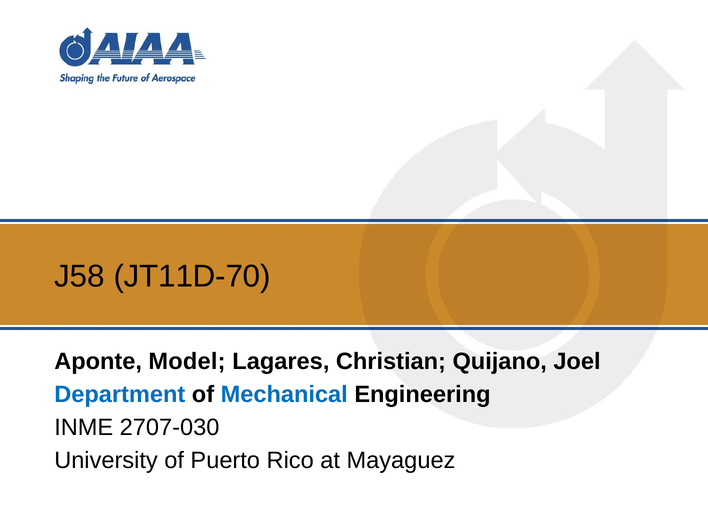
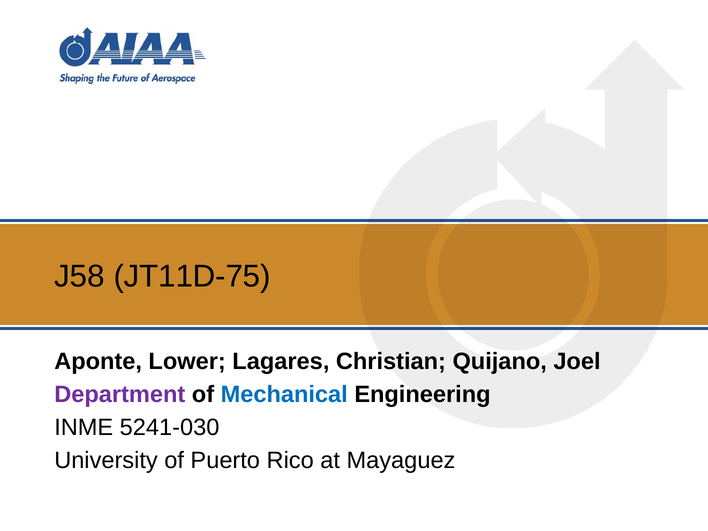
JT11D-70: JT11D-70 -> JT11D-75 (192, 277)
Model: Model -> Lower (187, 362)
Department colour: blue -> purple (120, 395)
2707-030: 2707-030 -> 5241-030 (170, 428)
